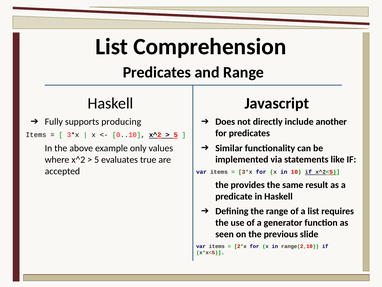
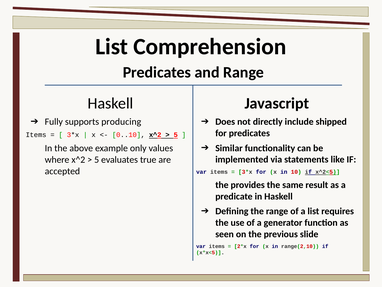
another: another -> shipped (331, 122)
